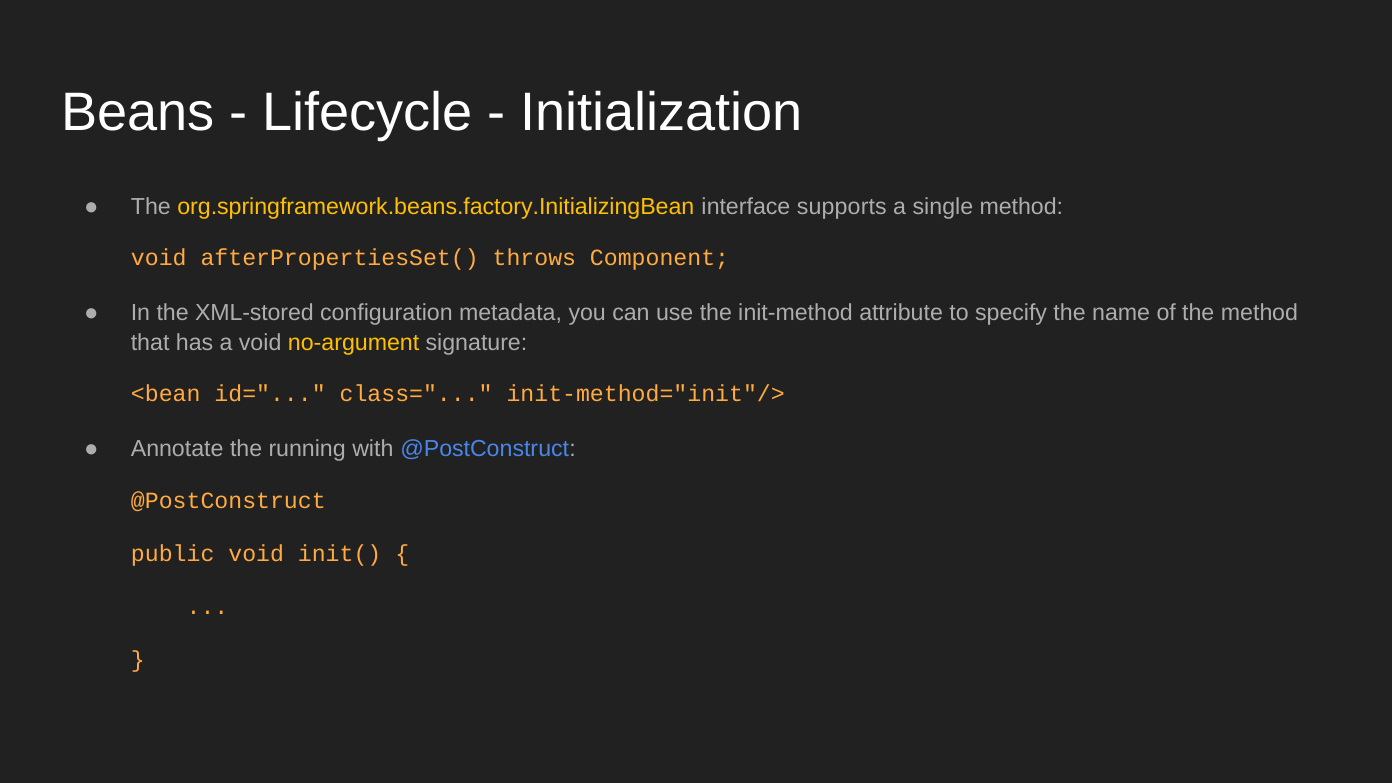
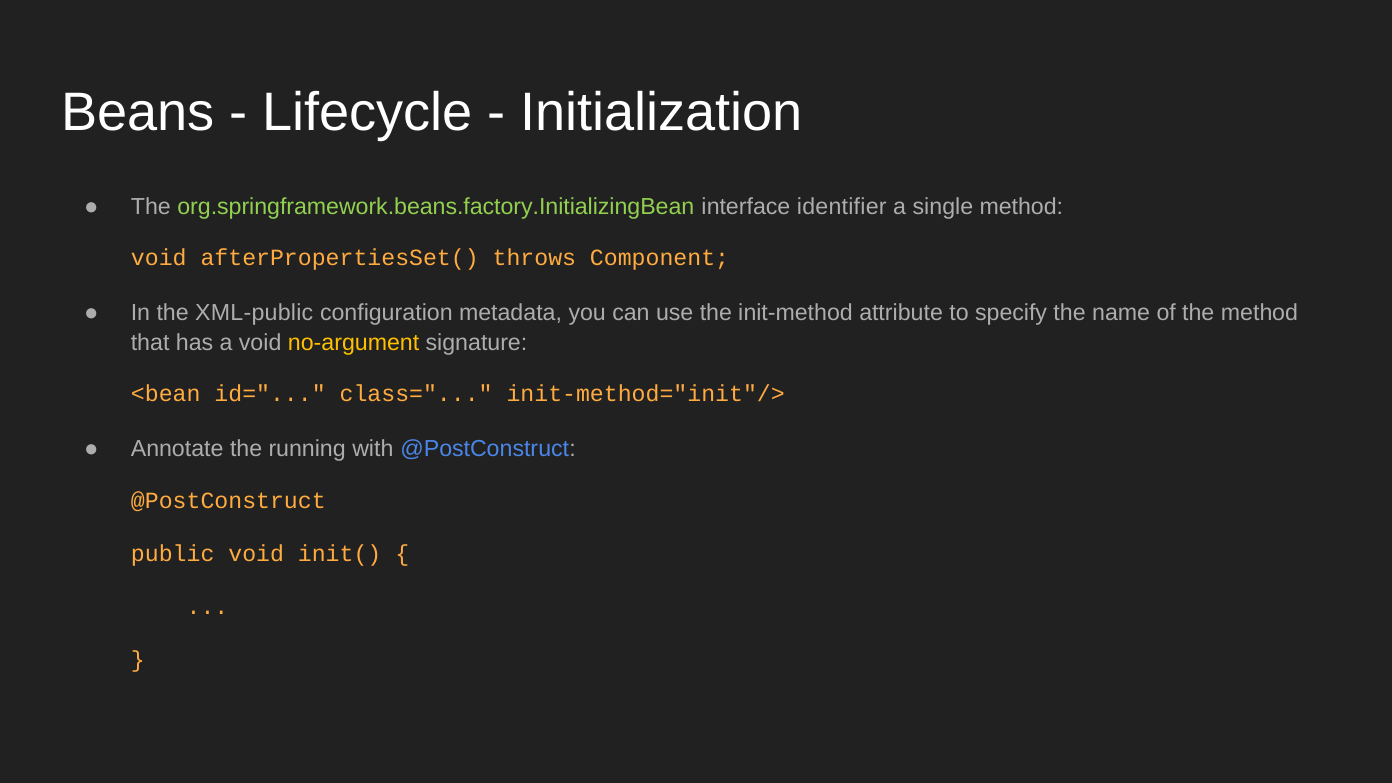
org.springframework.beans.factory.InitializingBean colour: yellow -> light green (436, 207)
supports: supports -> identifier (842, 207)
XML-stored: XML-stored -> XML-public (254, 313)
